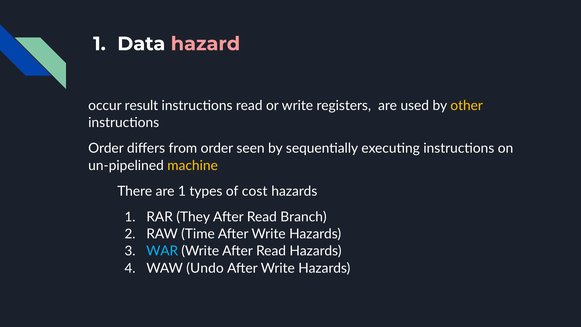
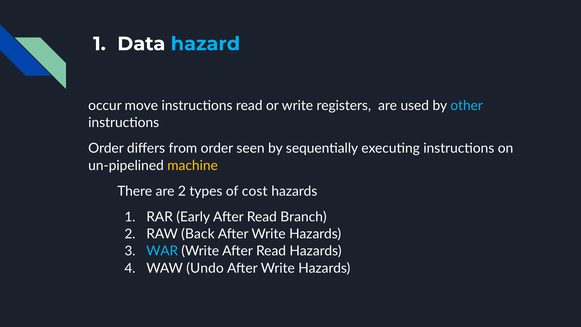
hazard colour: pink -> light blue (205, 44)
result: result -> move (141, 106)
other colour: yellow -> light blue (467, 106)
are 1: 1 -> 2 (182, 191)
They: They -> Early (193, 217)
Time: Time -> Back (198, 234)
